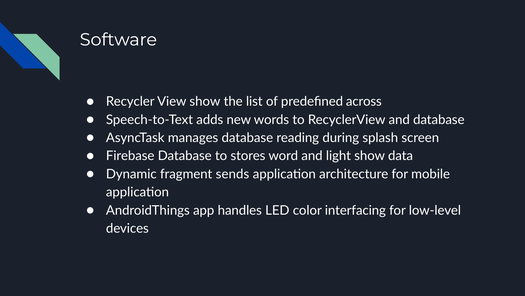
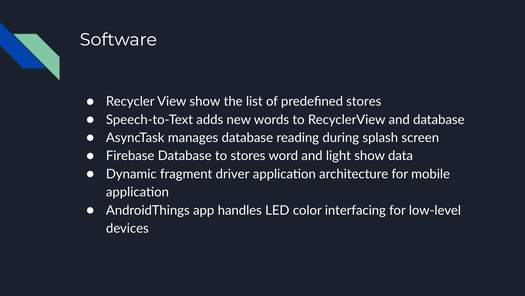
predefined across: across -> stores (364, 101)
sends: sends -> driver (233, 174)
